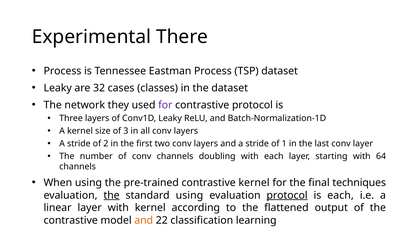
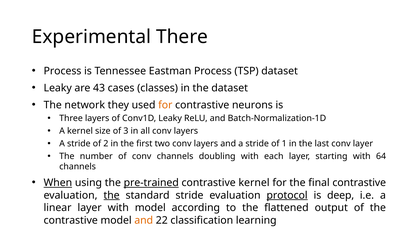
32: 32 -> 43 (99, 88)
for colour: purple -> orange (165, 105)
contrastive protocol: protocol -> neurons (252, 105)
When underline: none -> present (58, 183)
pre-trained underline: none -> present (151, 183)
final techniques: techniques -> contrastive (359, 183)
standard using: using -> stride (190, 195)
is each: each -> deep (341, 195)
with kernel: kernel -> model (150, 208)
